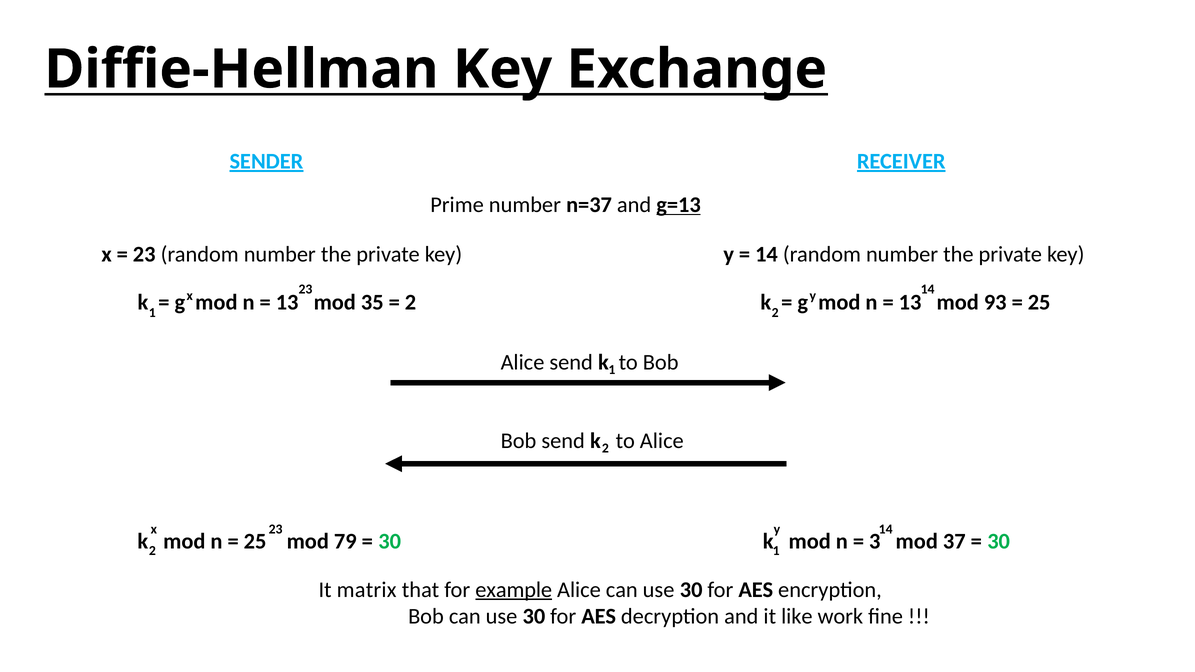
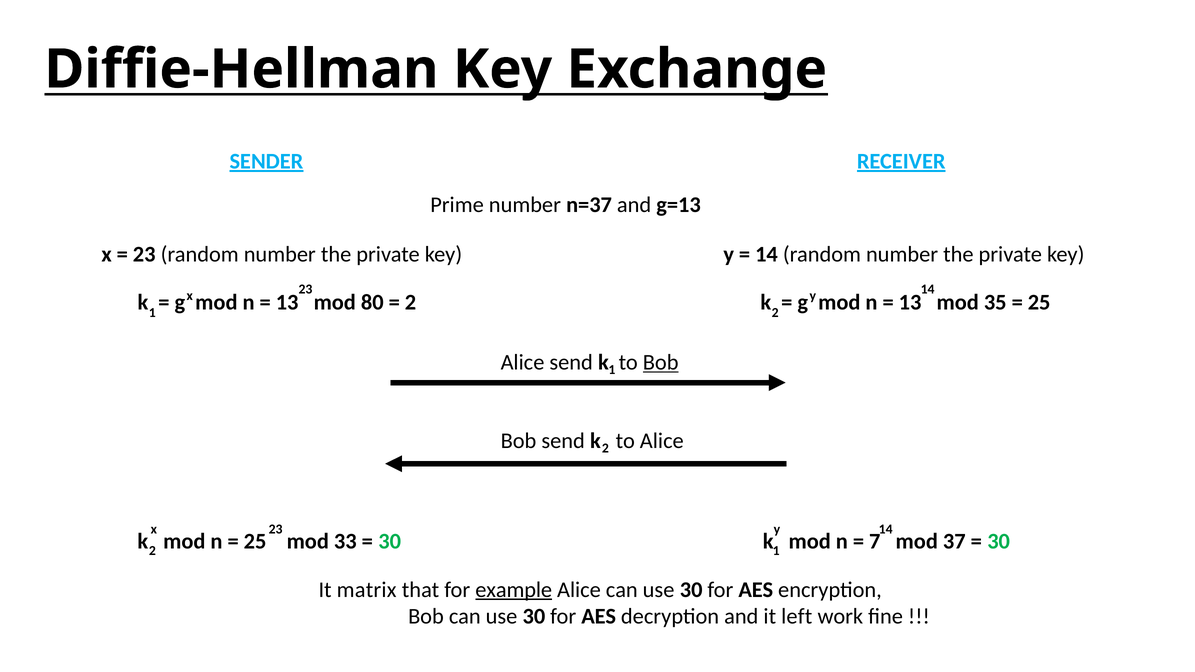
g=13 underline: present -> none (679, 205)
93: 93 -> 35 (995, 303)
35: 35 -> 80 (372, 303)
Bob underline: none -> present (661, 362)
79: 79 -> 33 (345, 541)
3: 3 -> 7 (875, 541)
like: like -> left (797, 617)
